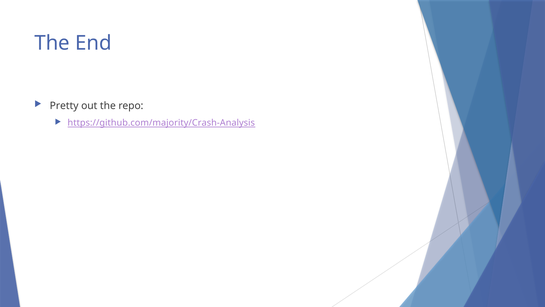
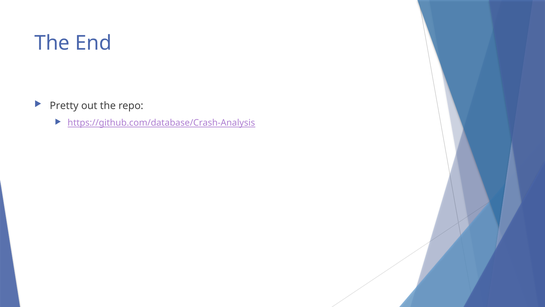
https://github.com/majority/Crash-Analysis: https://github.com/majority/Crash-Analysis -> https://github.com/database/Crash-Analysis (161, 123)
